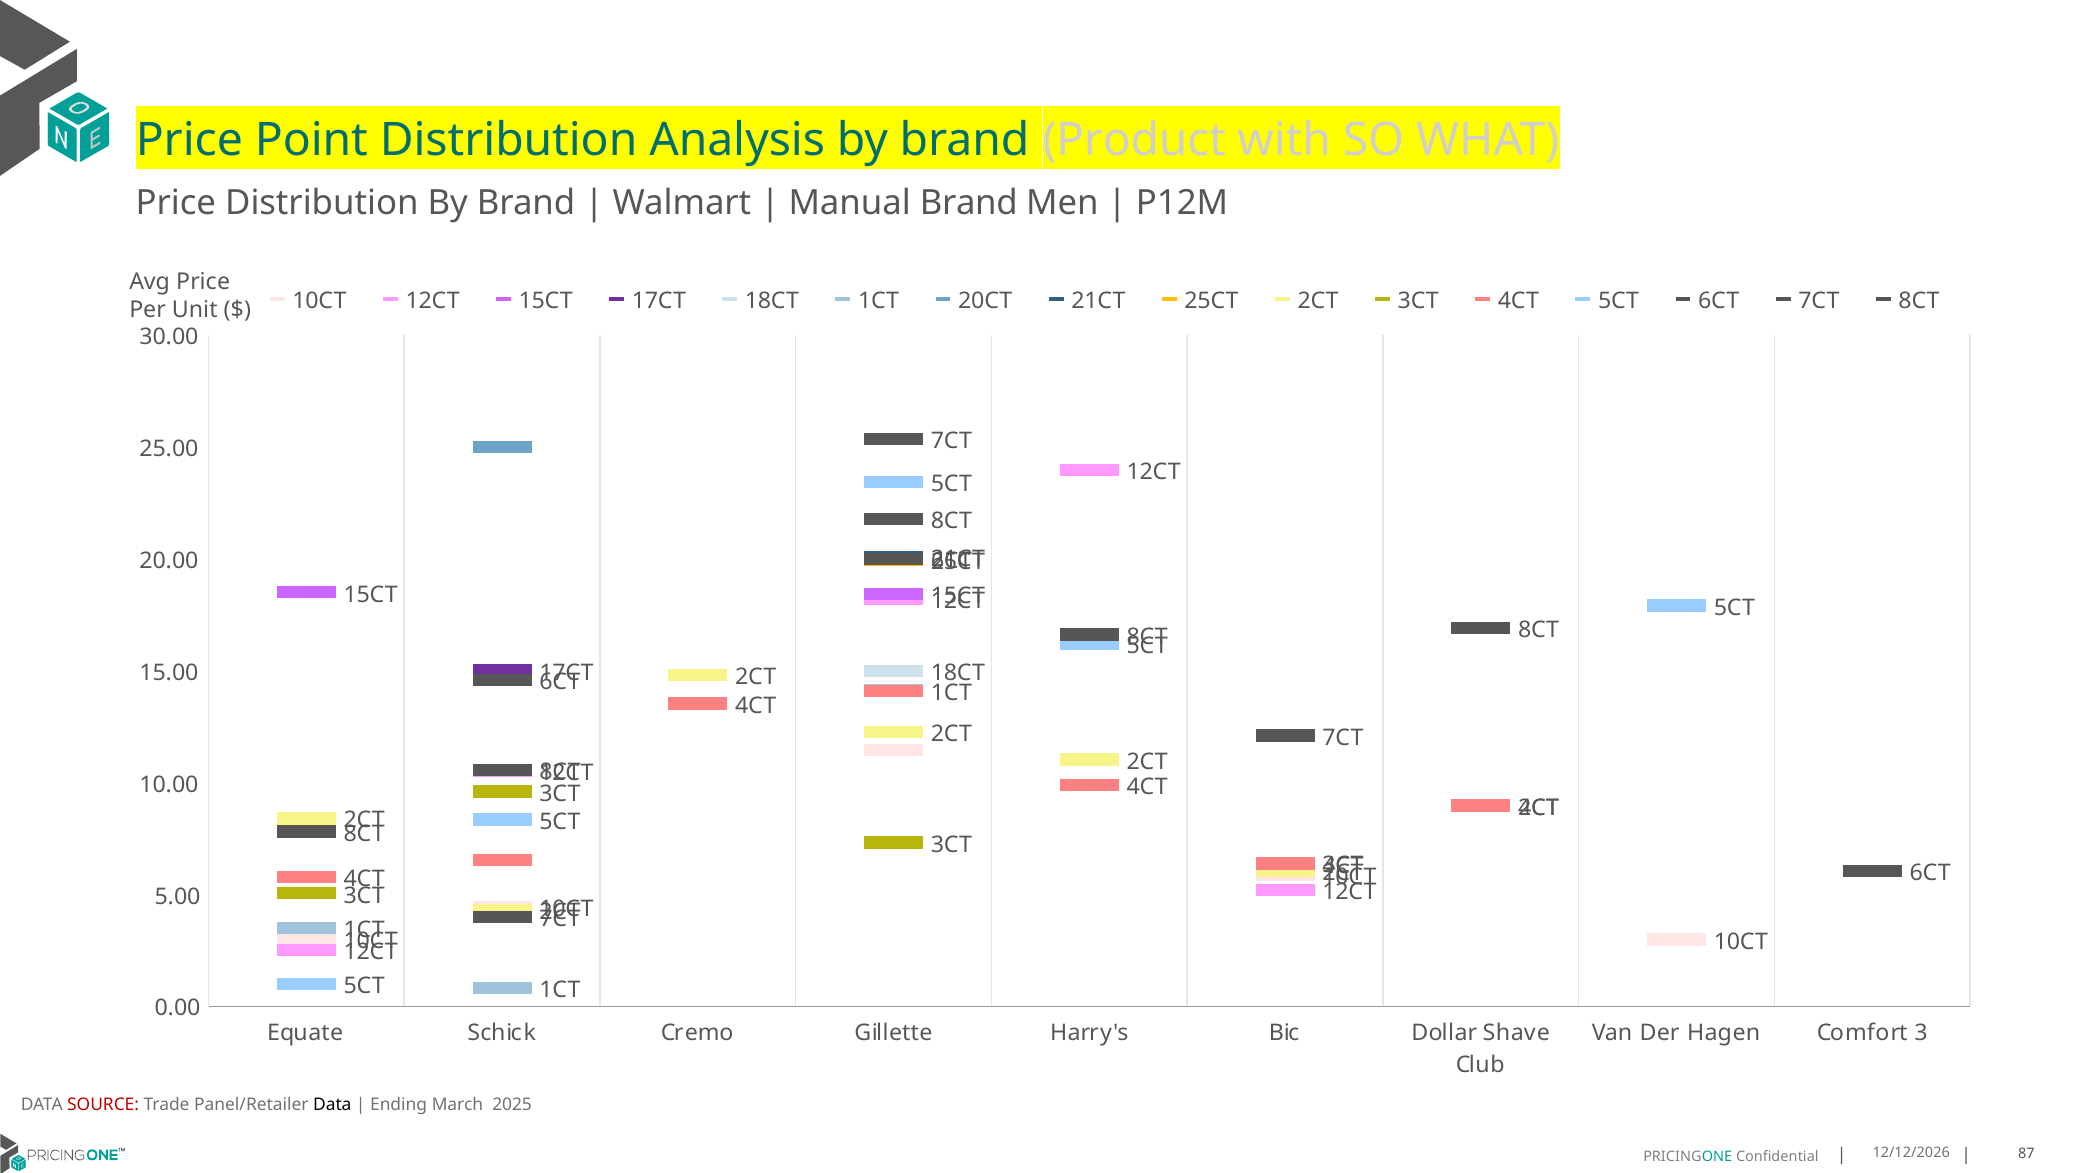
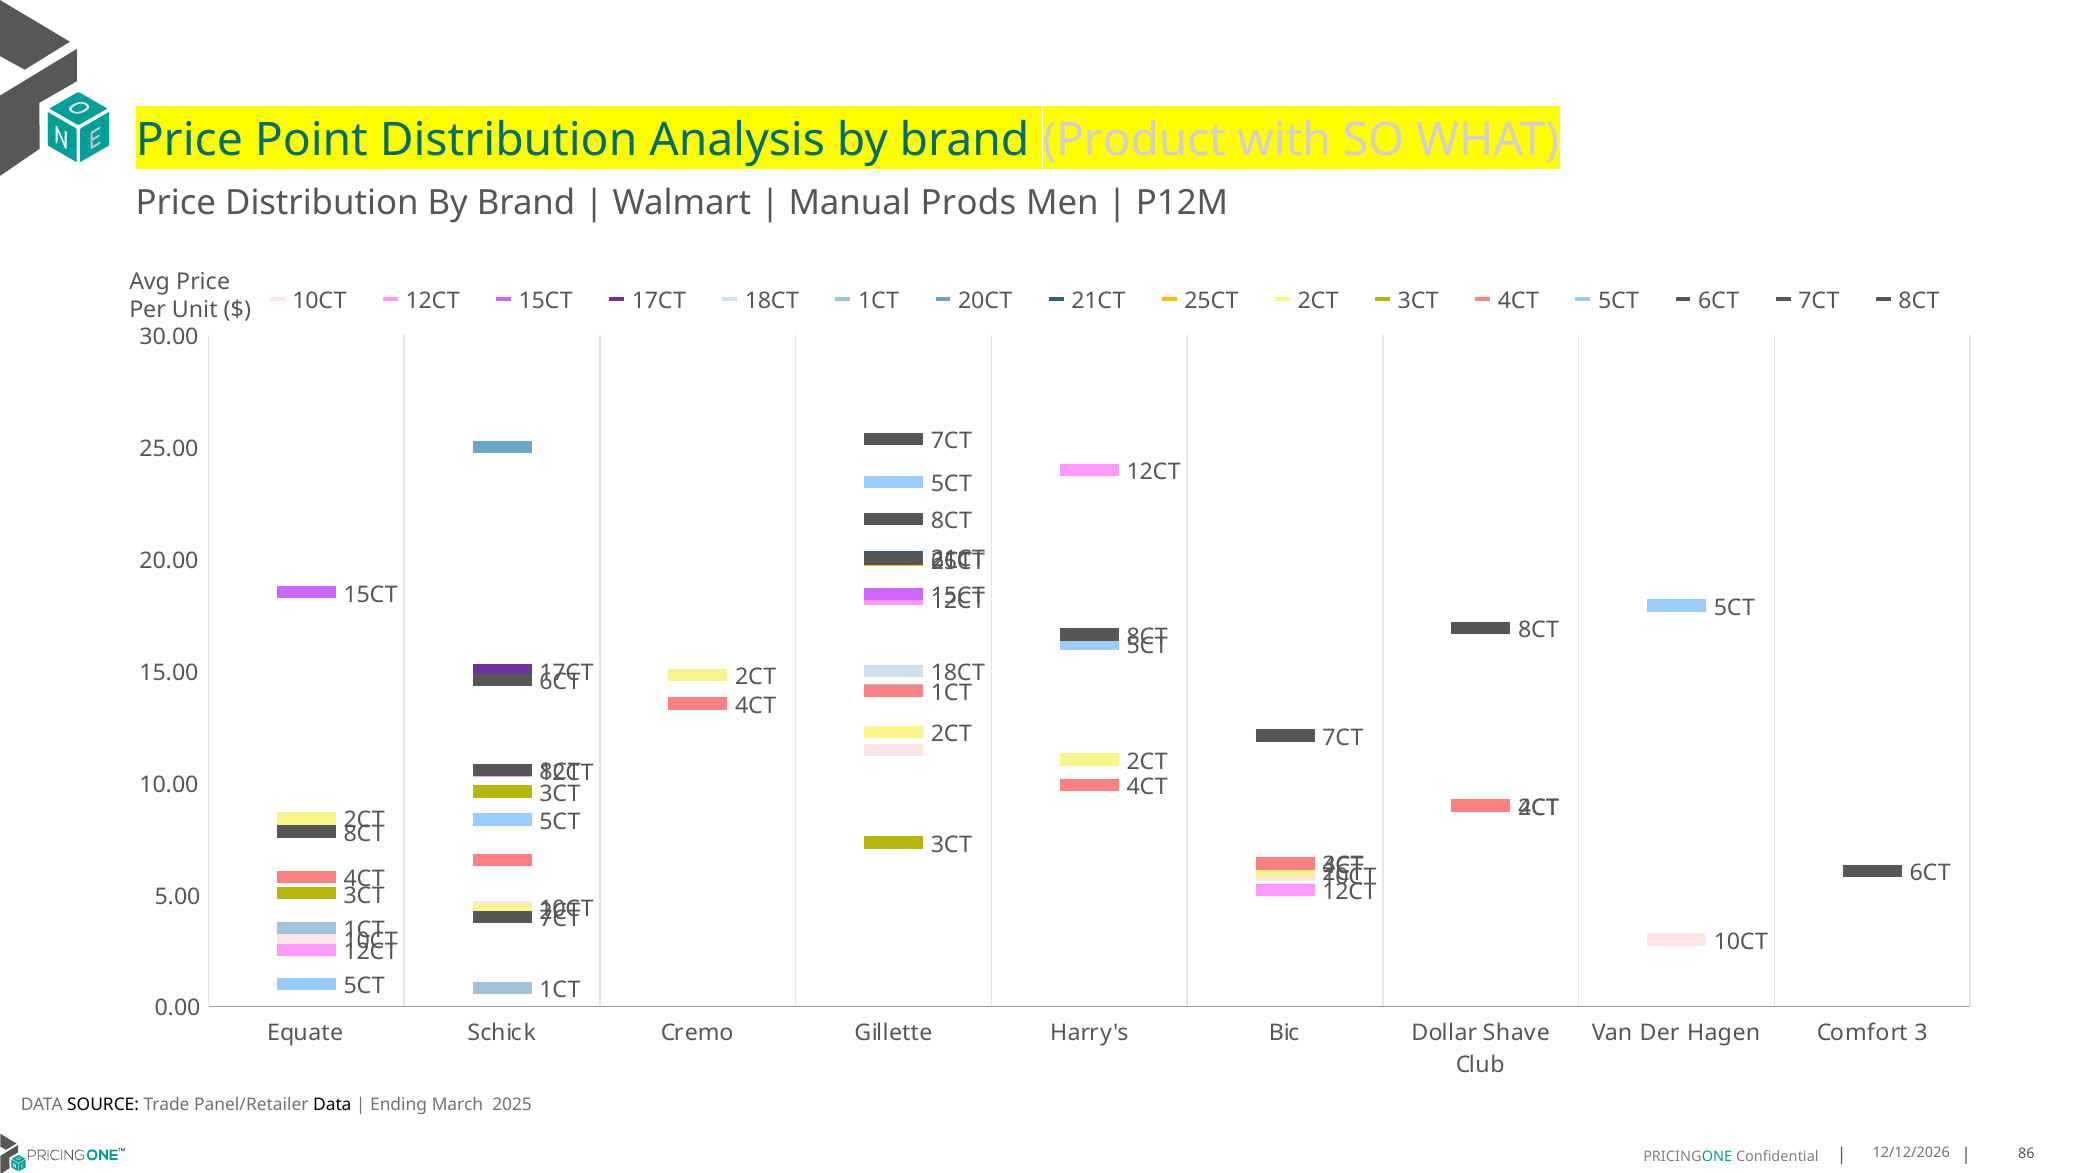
Manual Brand: Brand -> Prods (968, 203)
SOURCE colour: red -> black (103, 1105)
87: 87 -> 86 (2026, 1154)
